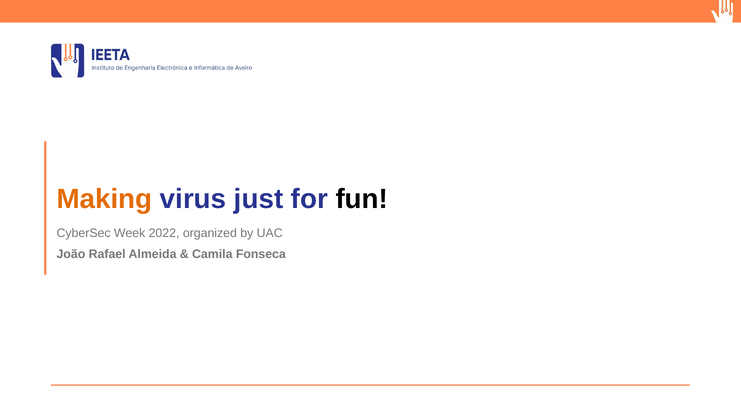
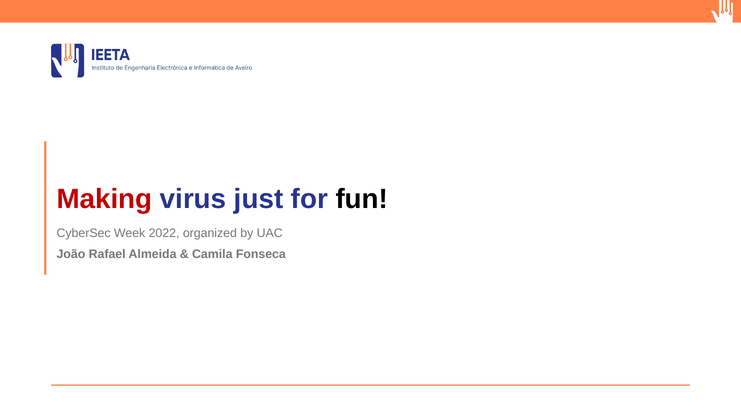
Making colour: orange -> red (104, 199)
